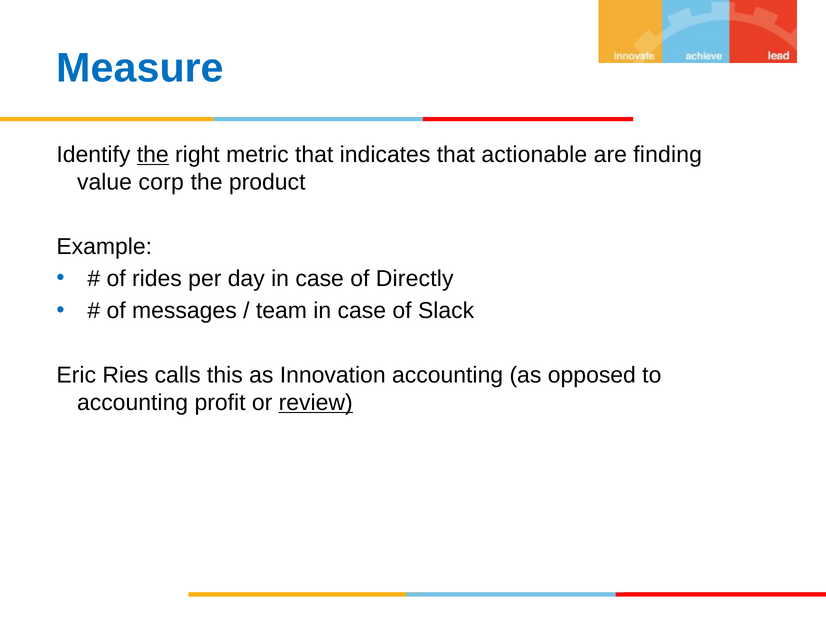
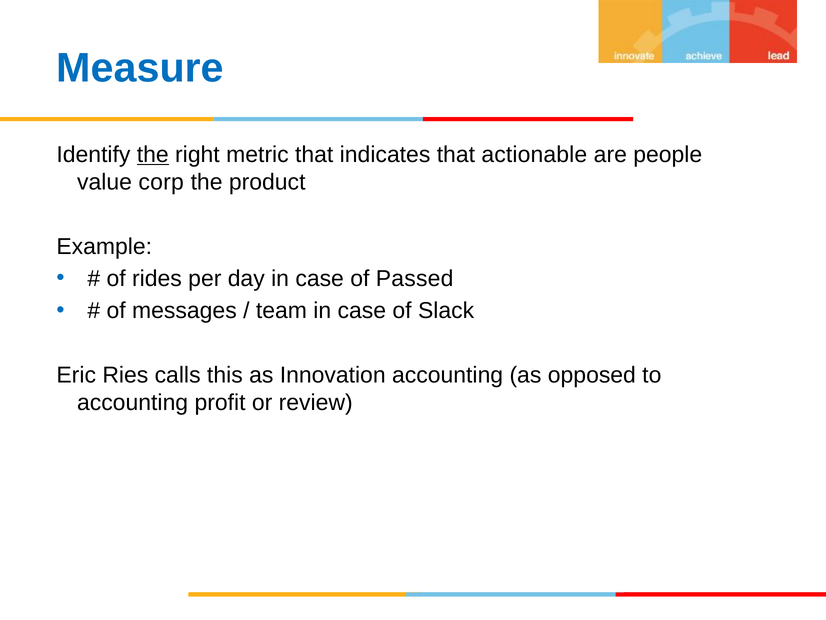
finding: finding -> people (668, 154)
Directly: Directly -> Passed (415, 278)
review underline: present -> none (316, 402)
